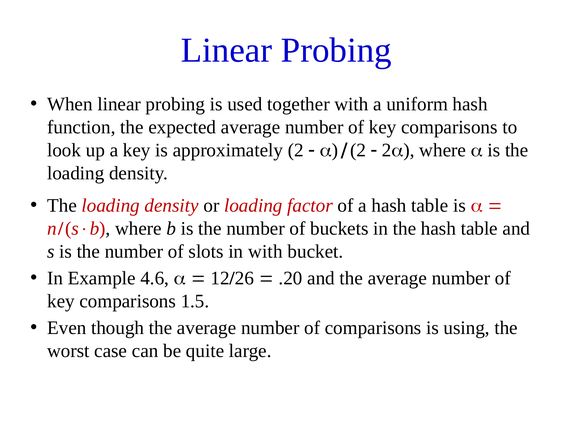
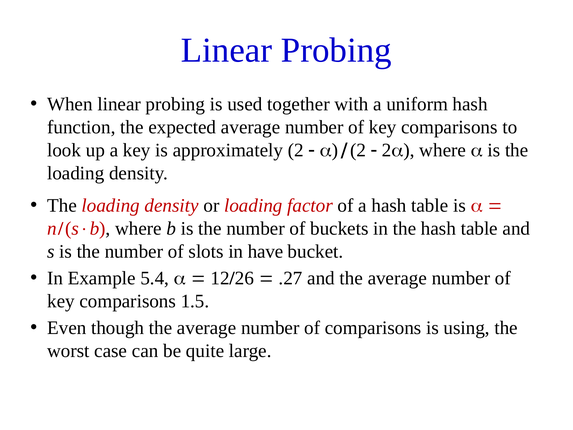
in with: with -> have (265, 251)
4.6: 4.6 -> 5.4 (155, 278)
.20: .20 -> .27 (291, 278)
